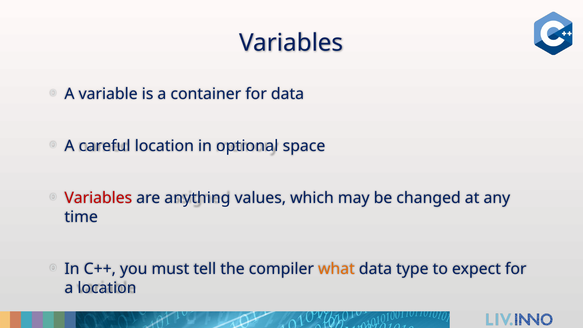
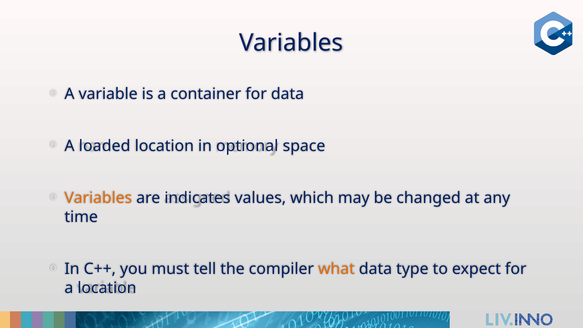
careful: careful -> loaded (105, 146)
Variables colour: red -> orange (98, 198)
anything: anything -> indicates (197, 198)
